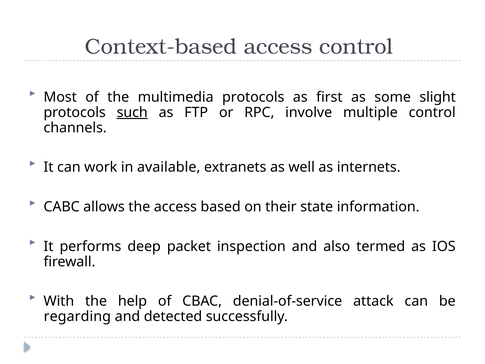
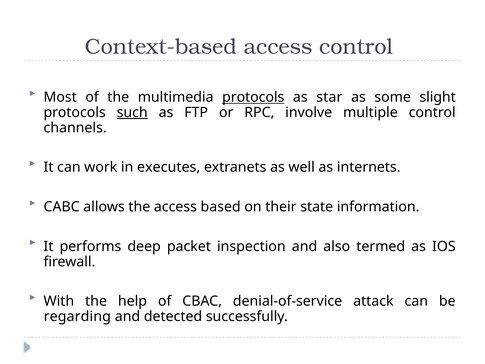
protocols underline: none -> present (253, 97)
first: first -> star (329, 97)
available: available -> executes (169, 167)
